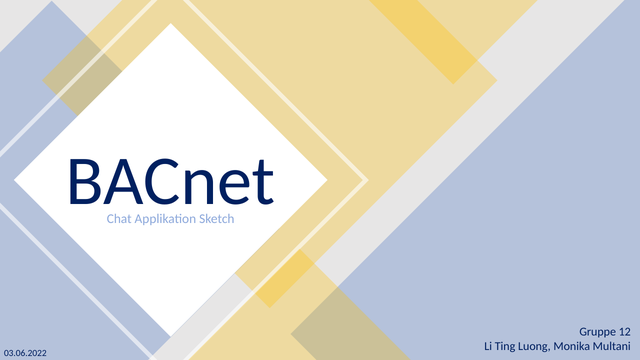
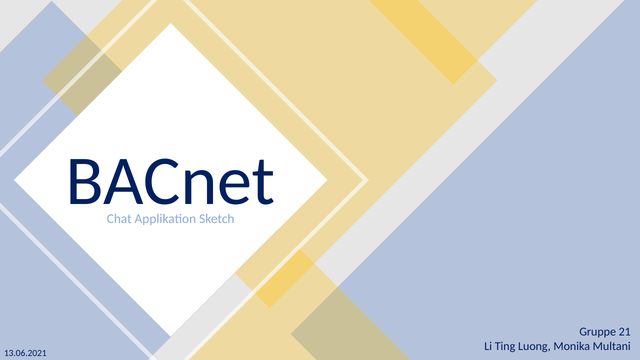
12: 12 -> 21 (625, 332)
03.06.2022: 03.06.2022 -> 13.06.2021 (25, 353)
